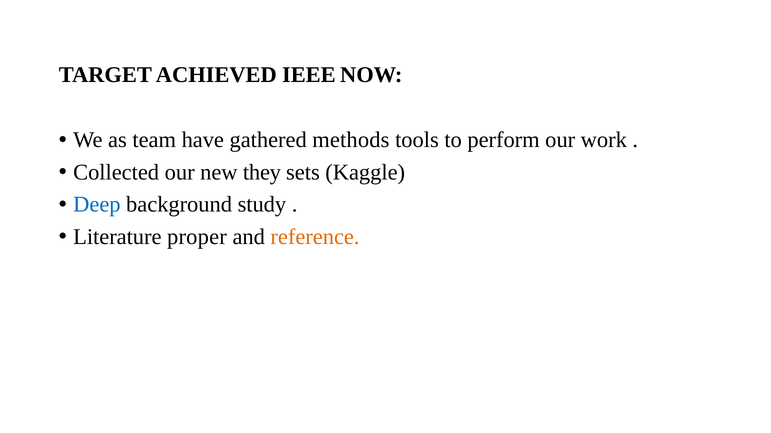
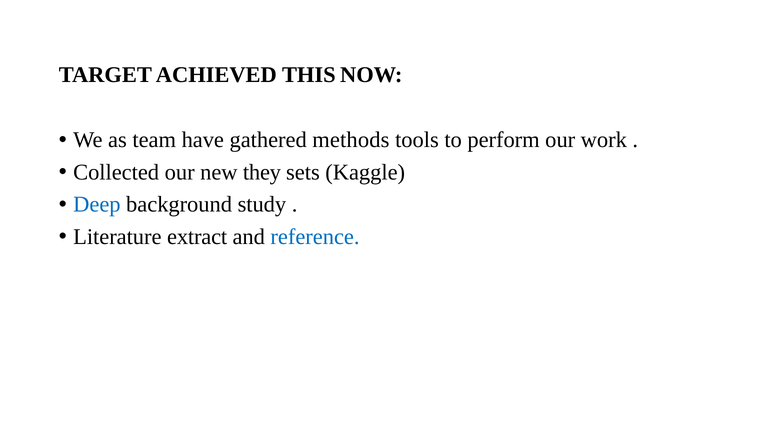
IEEE: IEEE -> THIS (309, 75)
proper: proper -> extract (197, 237)
reference colour: orange -> blue (315, 237)
